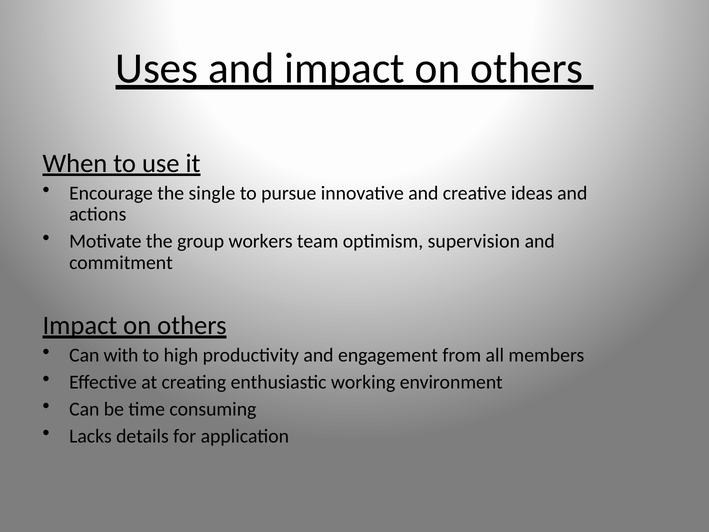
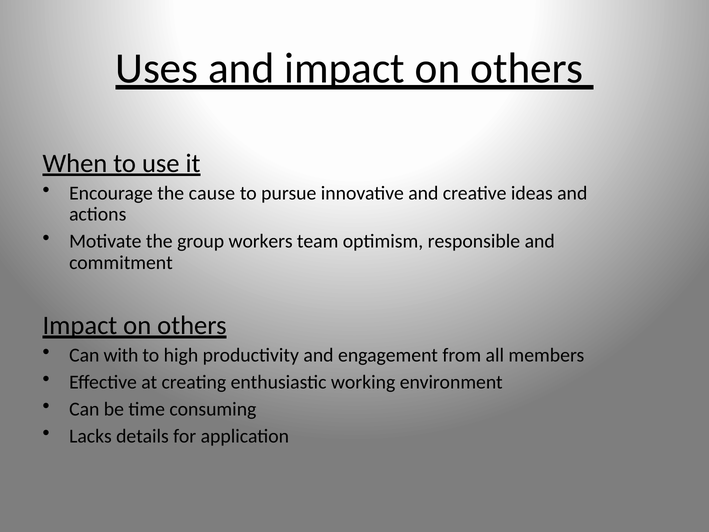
single: single -> cause (212, 193)
supervision: supervision -> responsible (474, 241)
